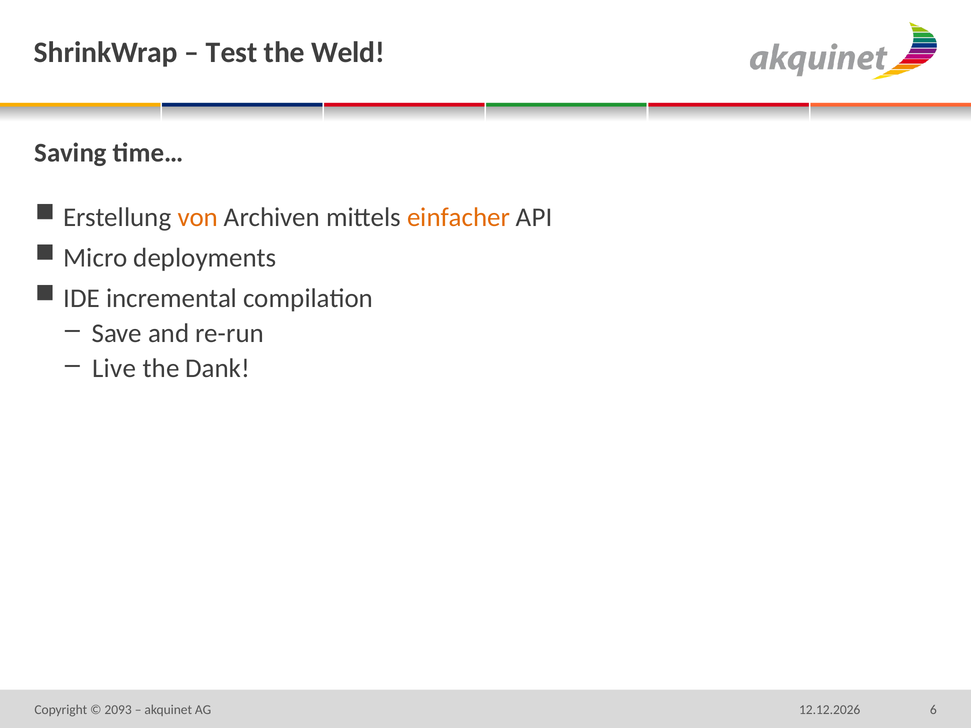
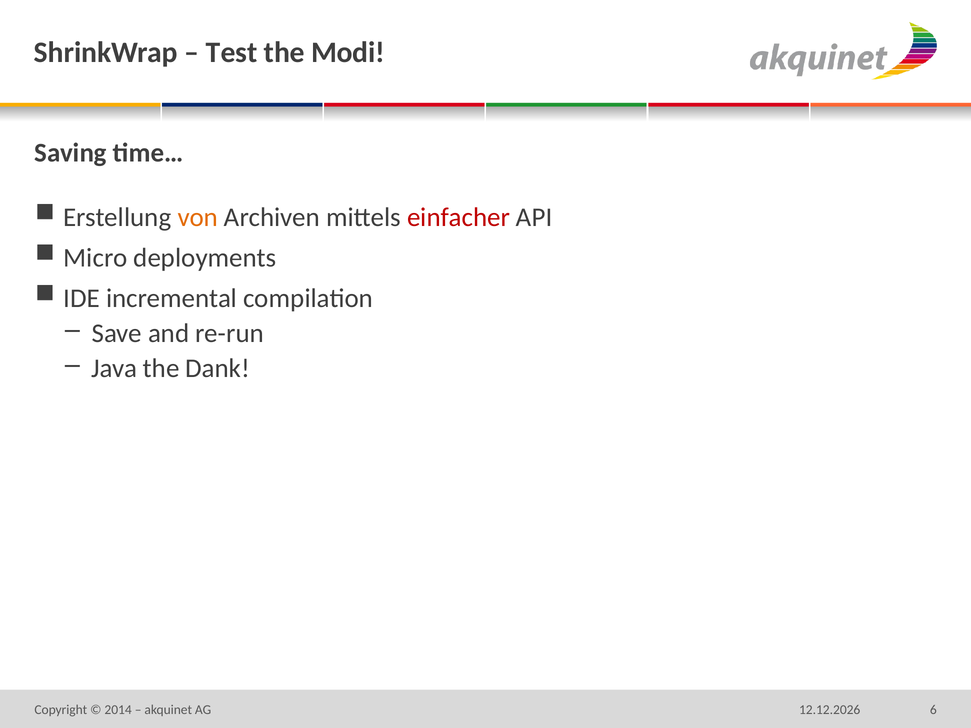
Weld: Weld -> Modi (348, 53)
einfacher colour: orange -> red (459, 218)
Live: Live -> Java (114, 369)
2093: 2093 -> 2014 (118, 710)
